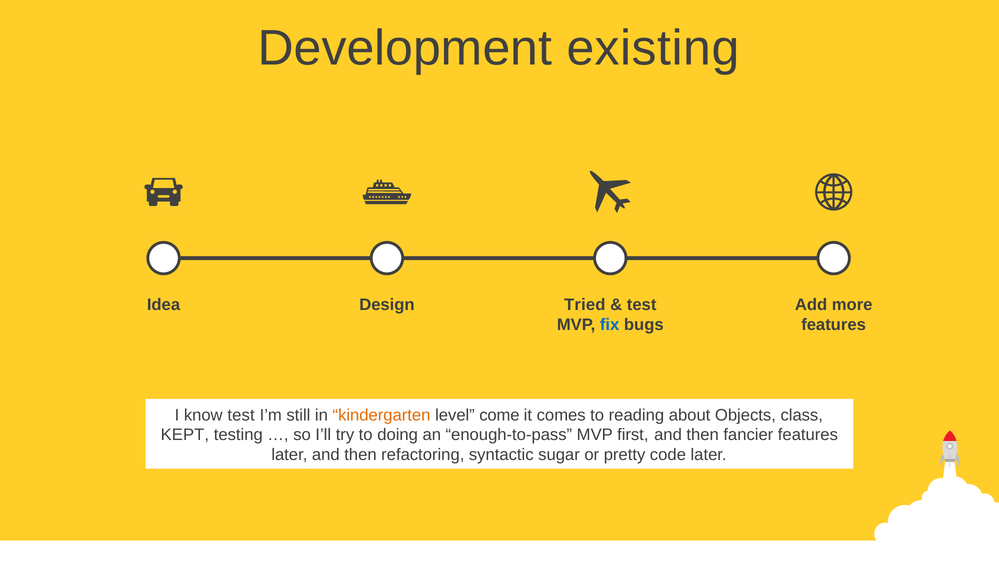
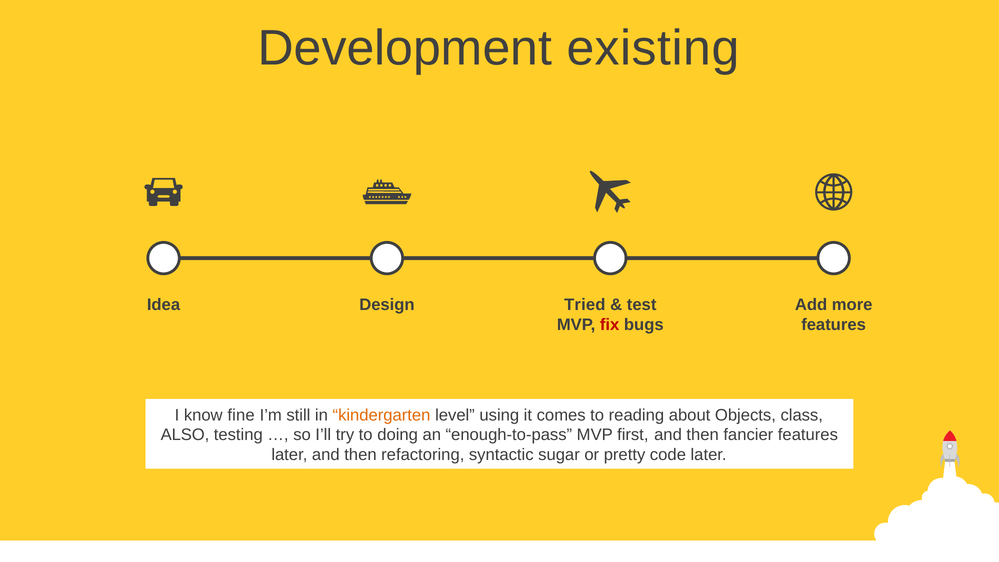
fix colour: blue -> red (610, 325)
know test: test -> fine (241, 415)
come: come -> using (499, 415)
KEPT: KEPT -> ALSO (185, 435)
